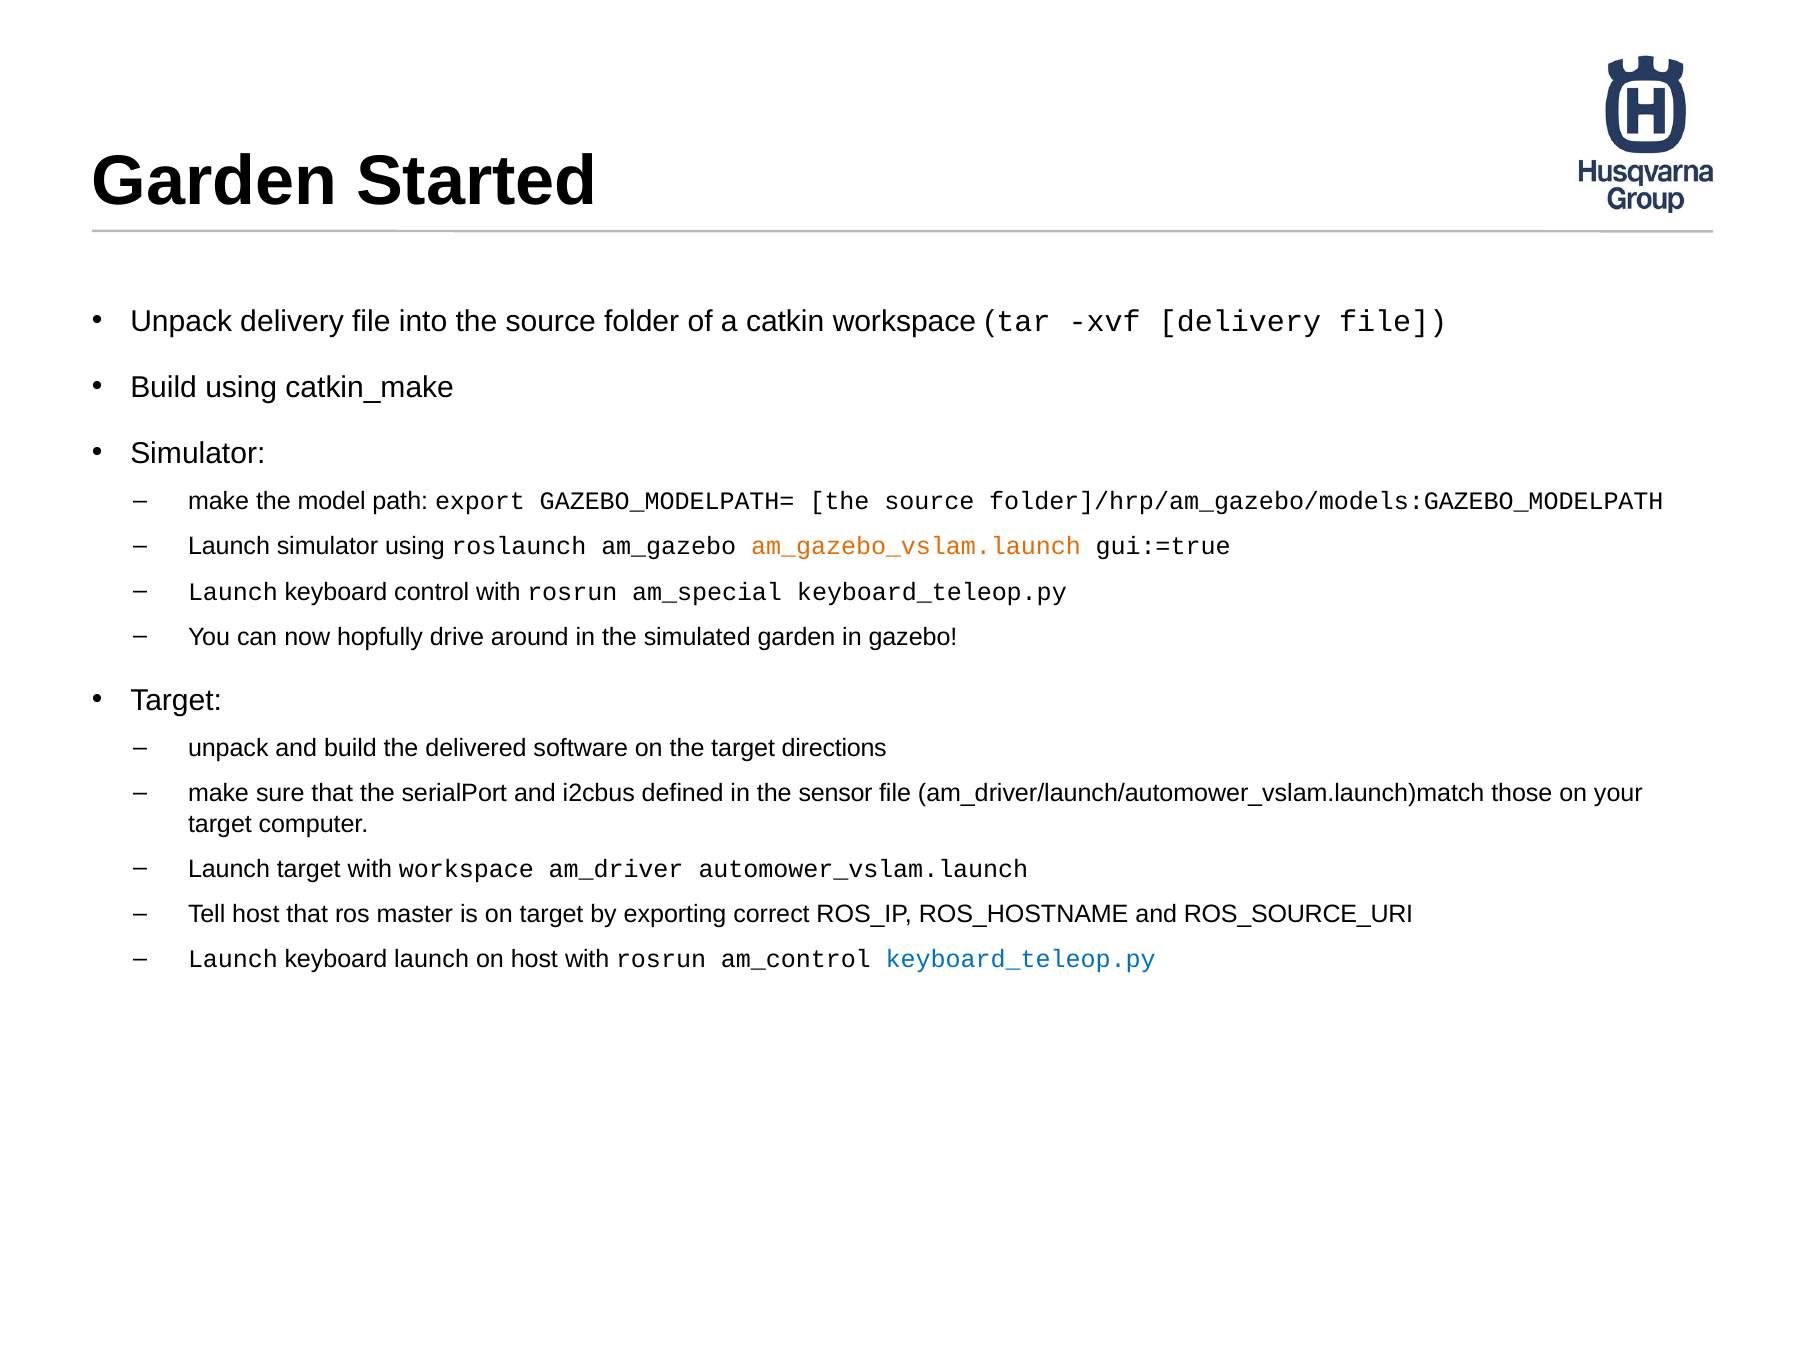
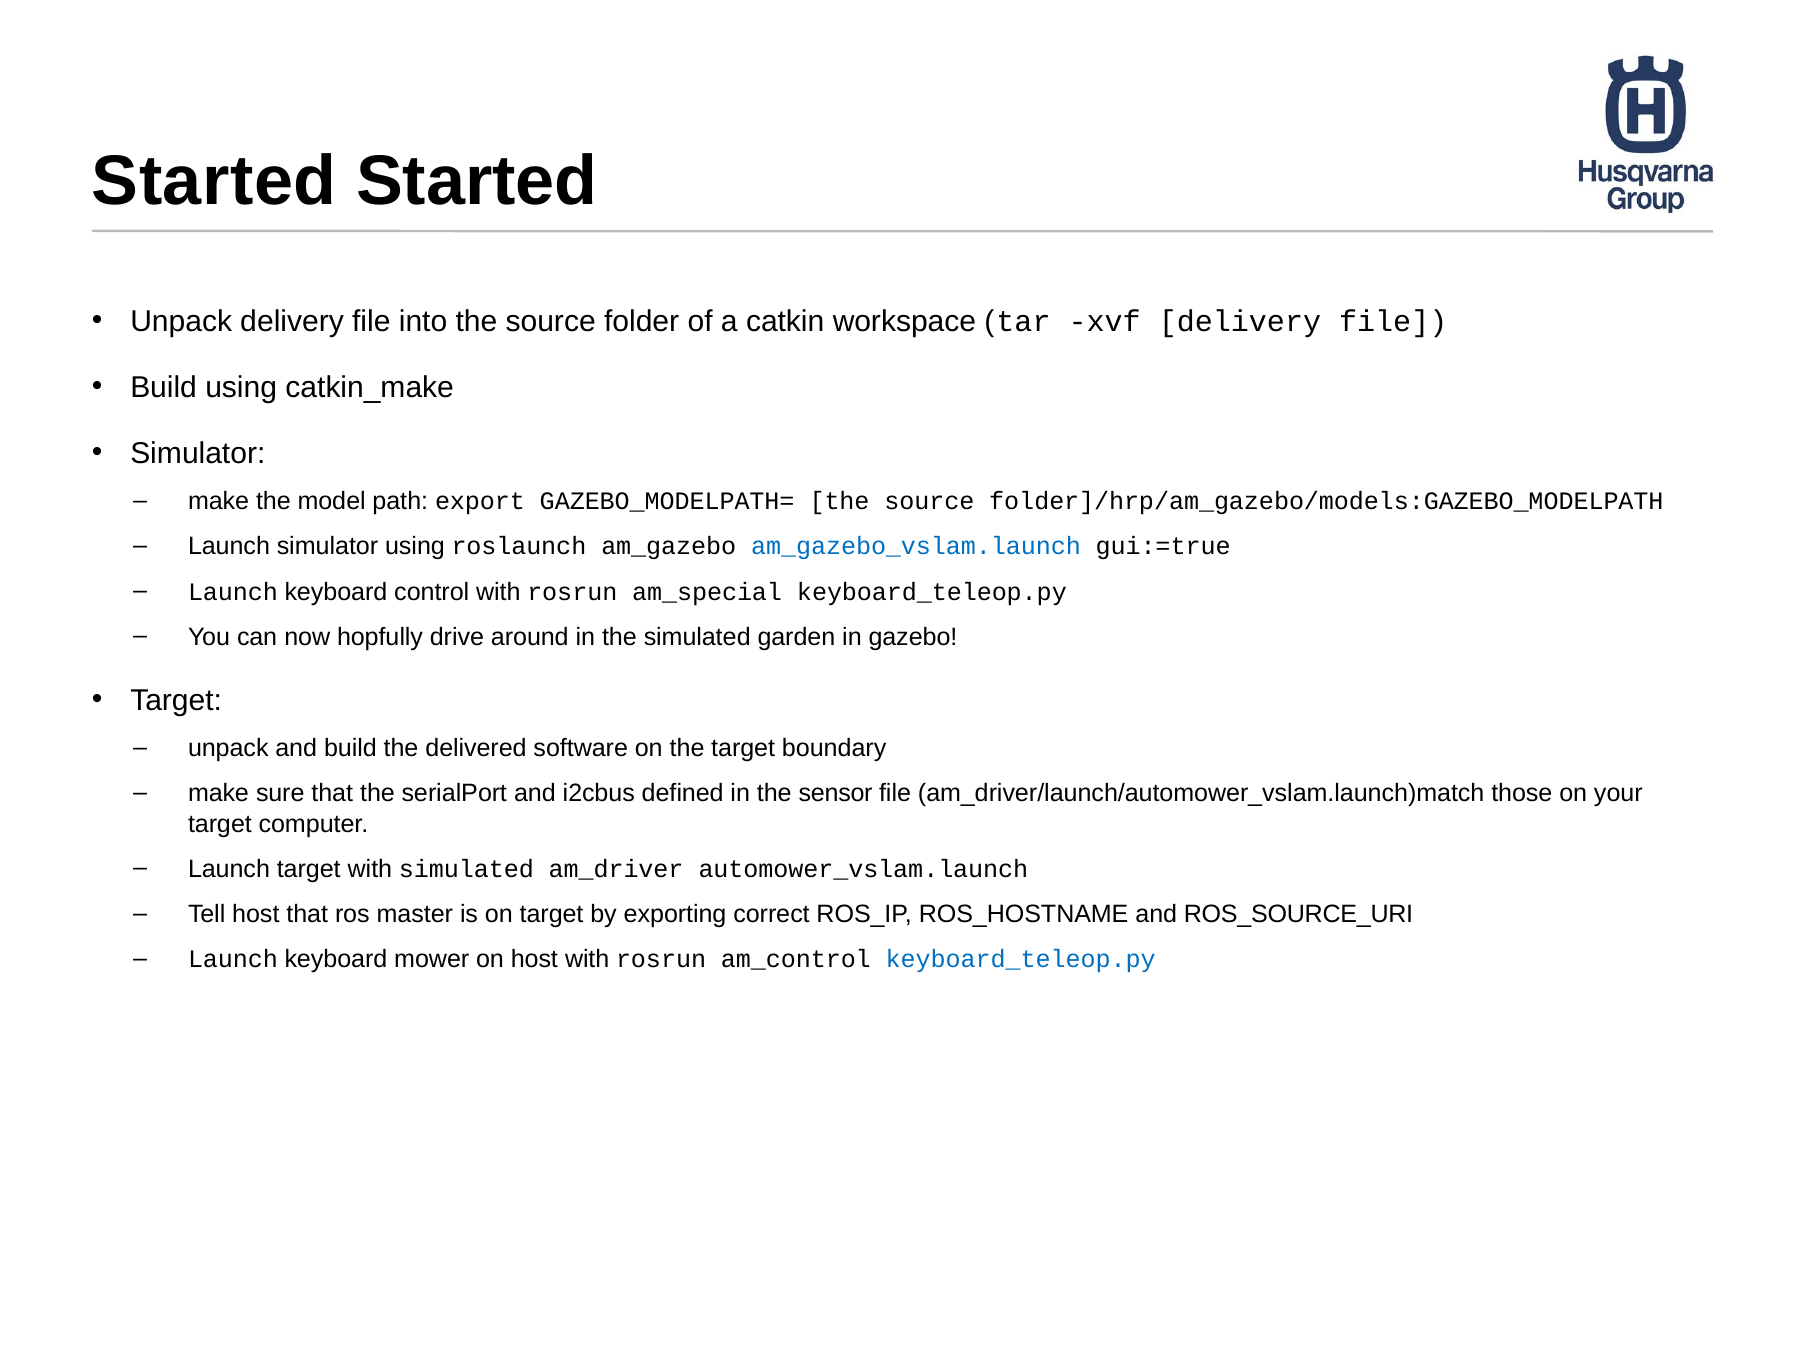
Garden: Garden -> Started (214, 182)
am_gazebo_vslam.launch colour: orange -> blue (916, 547)
directions: directions -> boundary (834, 748)
with workspace: workspace -> simulated (466, 869)
keyboard launch: launch -> mower (432, 959)
